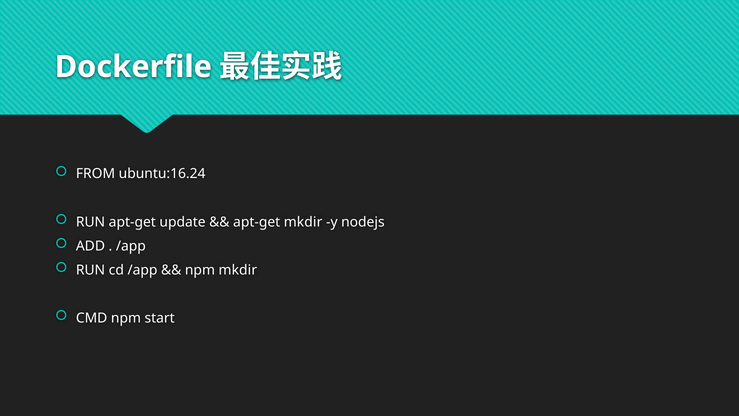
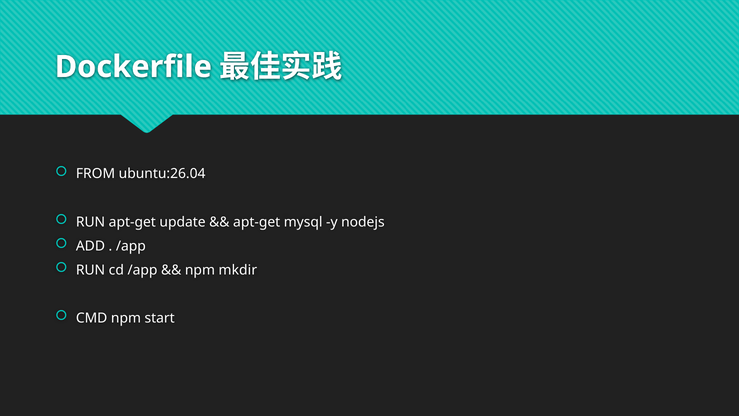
ubuntu:16.24: ubuntu:16.24 -> ubuntu:26.04 (162, 174)
apt-get mkdir: mkdir -> mysql (303, 222)
